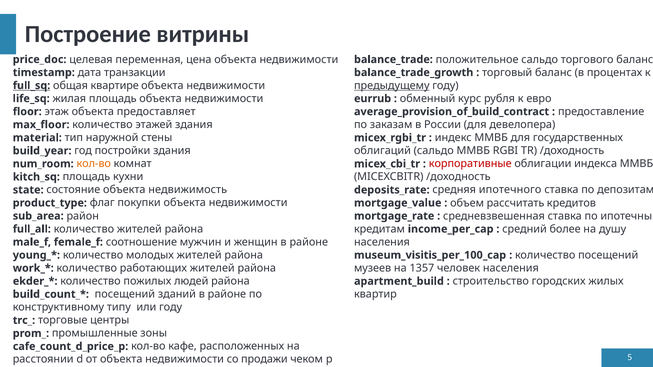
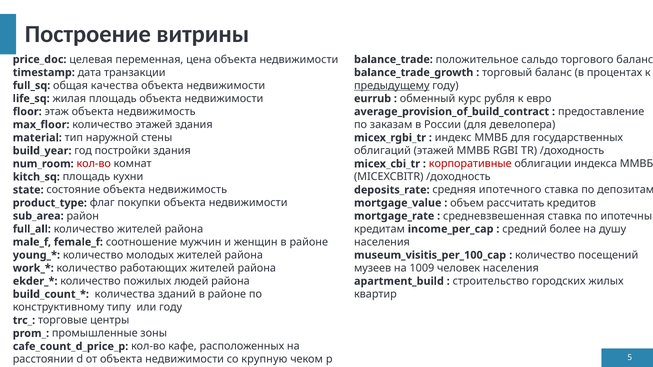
full_sq underline: present -> none (32, 86)
квартире: квартире -> качества (115, 86)
этаж объекта предоставляет: предоставляет -> недвижимость (156, 112)
облигаций сальдо: сальдо -> этажей (434, 151)
кол-во colour: orange -> red (94, 164)
1357: 1357 -> 1009 (422, 268)
посещений: посещений -> количества (125, 294)
продажи: продажи -> крупную (264, 360)
